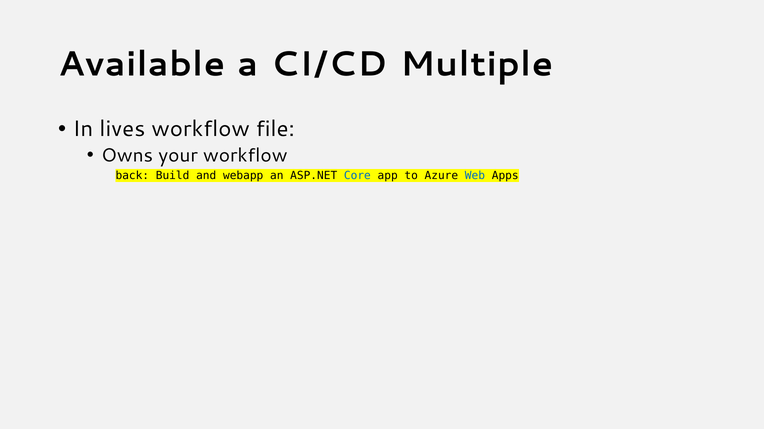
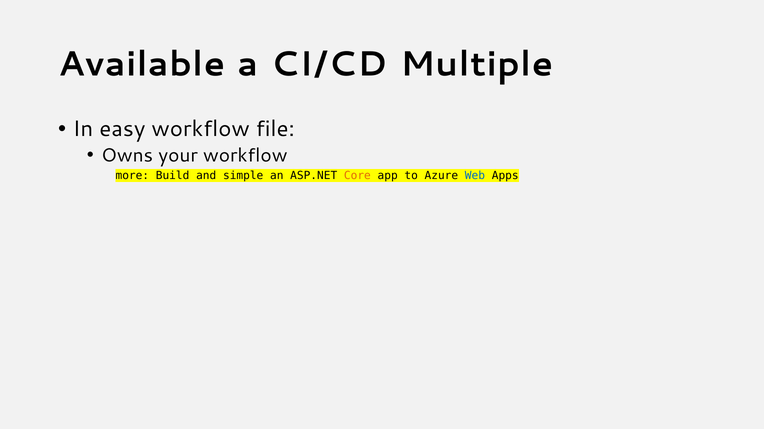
lives: lives -> easy (122, 129)
back: back -> more (132, 176)
webapp: webapp -> simple (243, 176)
Core colour: blue -> orange (357, 176)
